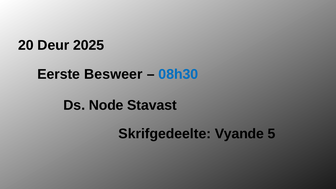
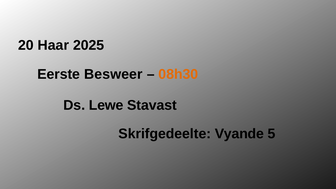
Deur: Deur -> Haar (53, 45)
08h30 colour: blue -> orange (178, 74)
Node: Node -> Lewe (106, 105)
